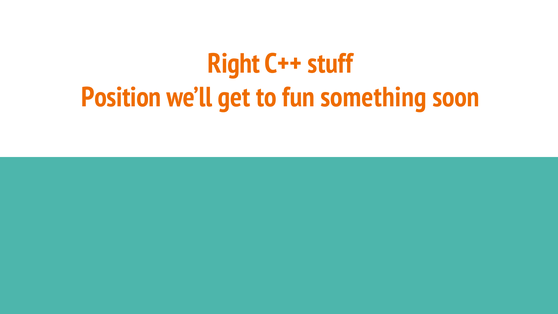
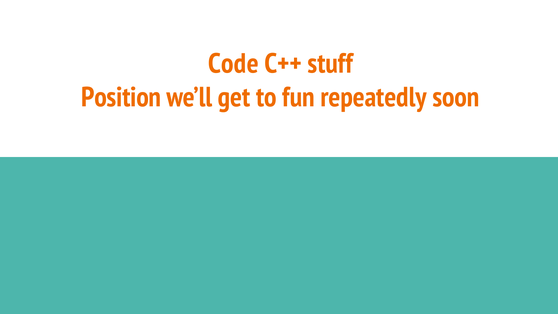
Right: Right -> Code (233, 64)
something: something -> repeatedly (374, 97)
